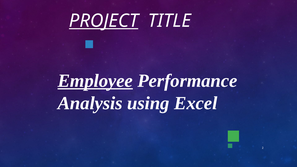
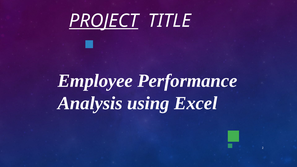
Employee underline: present -> none (95, 81)
